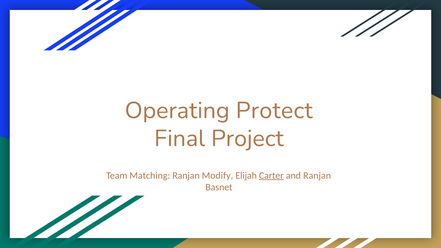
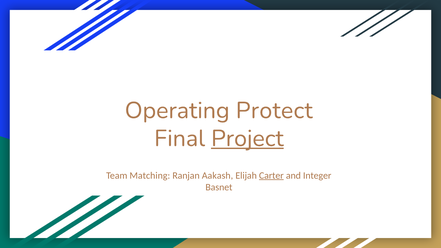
Project underline: none -> present (247, 138)
Modify: Modify -> Aakash (217, 176)
and Ranjan: Ranjan -> Integer (317, 176)
